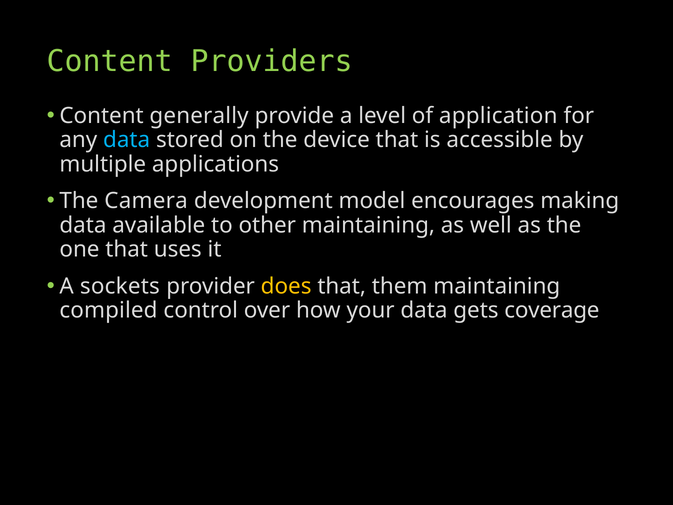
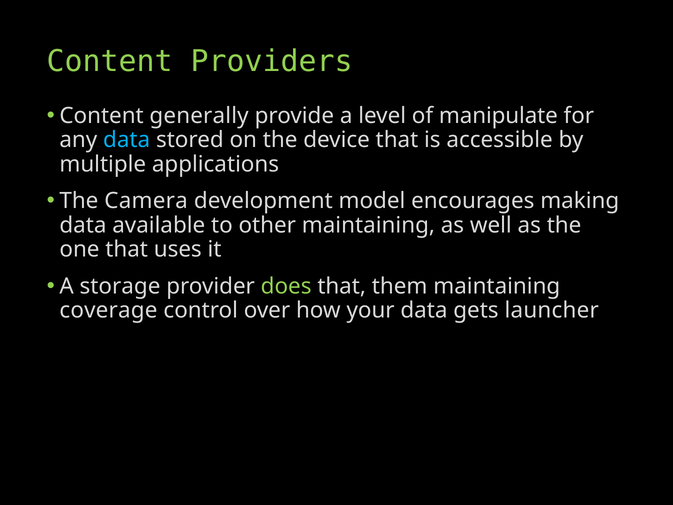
application: application -> manipulate (498, 116)
sockets: sockets -> storage (120, 286)
does colour: yellow -> light green (286, 286)
compiled: compiled -> coverage (108, 310)
coverage: coverage -> launcher (552, 310)
